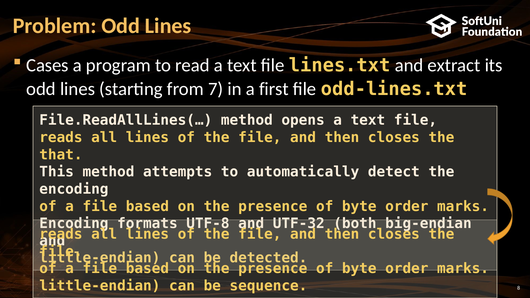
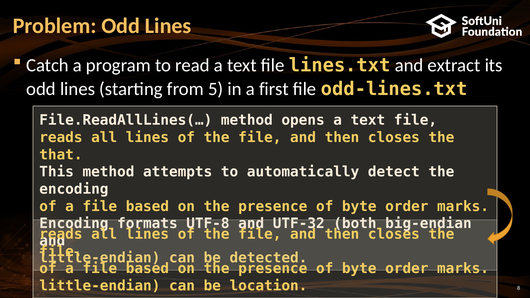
Cases: Cases -> Catch (47, 65)
7: 7 -> 5 (216, 89)
sequence: sequence -> location (268, 286)
